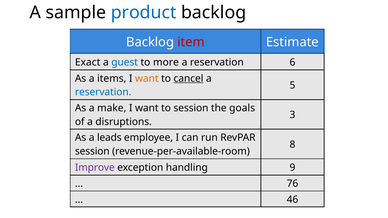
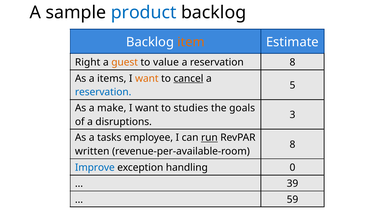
item colour: red -> orange (191, 42)
Exact: Exact -> Right (88, 62)
guest colour: blue -> orange (125, 62)
more: more -> value (166, 62)
reservation 6: 6 -> 8 (292, 62)
to session: session -> studies (191, 108)
leads: leads -> tasks (109, 138)
run underline: none -> present (209, 138)
session: session -> written (92, 152)
Improve colour: purple -> blue (95, 168)
9: 9 -> 0 (292, 168)
76: 76 -> 39 (292, 184)
46: 46 -> 59 (292, 200)
